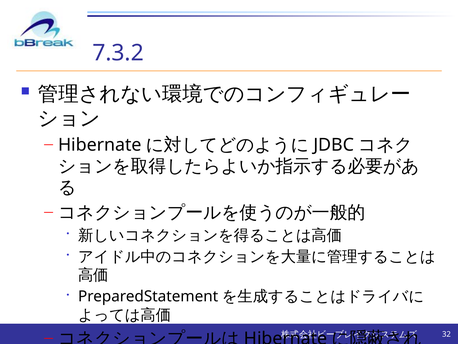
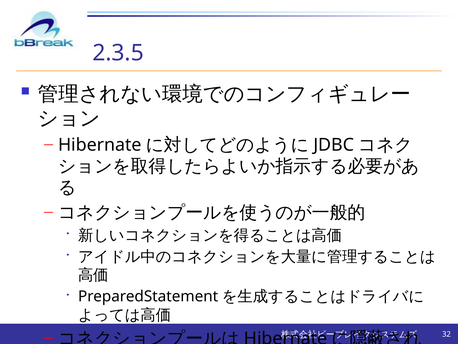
7.3.2: 7.3.2 -> 2.3.5 (118, 53)
